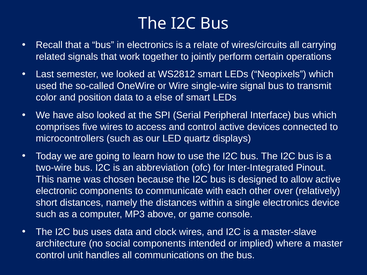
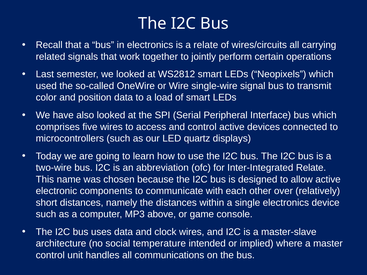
else: else -> load (164, 98)
Inter-Integrated Pinout: Pinout -> Relate (311, 168)
social components: components -> temperature (159, 244)
